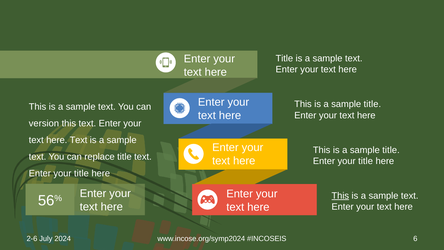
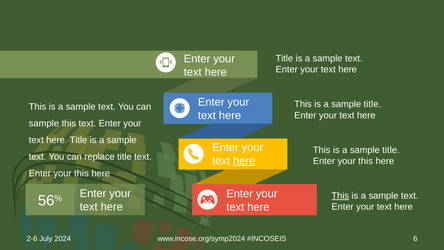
version: version -> sample (44, 123)
Text: Text -> Title (78, 140)
here underline: none -> present (244, 160)
title: title -> this (366, 161)
title: title -> this (81, 173)
